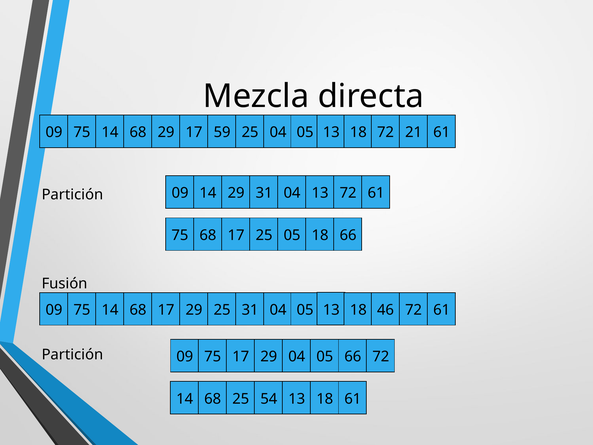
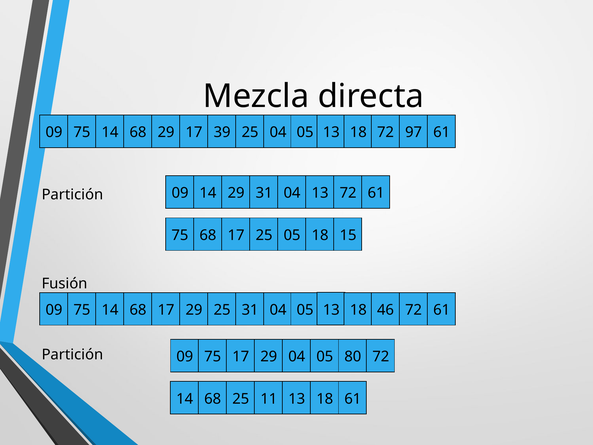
59: 59 -> 39 (222, 132)
21: 21 -> 97 (414, 132)
18 66: 66 -> 15 (348, 235)
05 66: 66 -> 80 (353, 356)
54: 54 -> 11 (269, 399)
